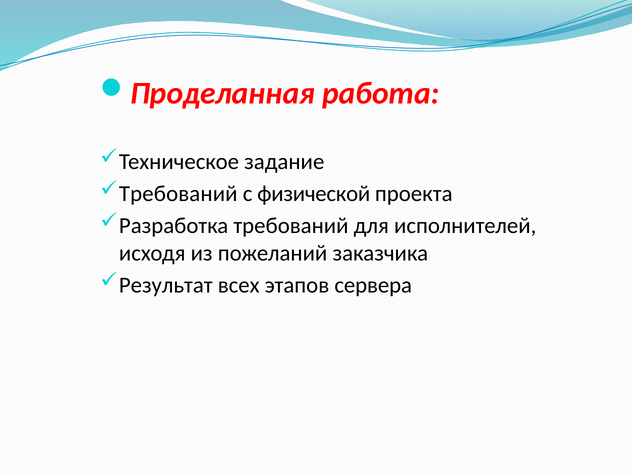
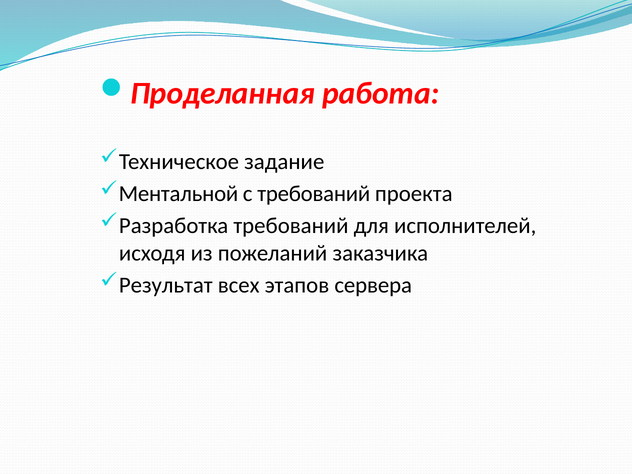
Требований: Требований -> Ментальной (178, 194)
с физической: физической -> требований (314, 194)
